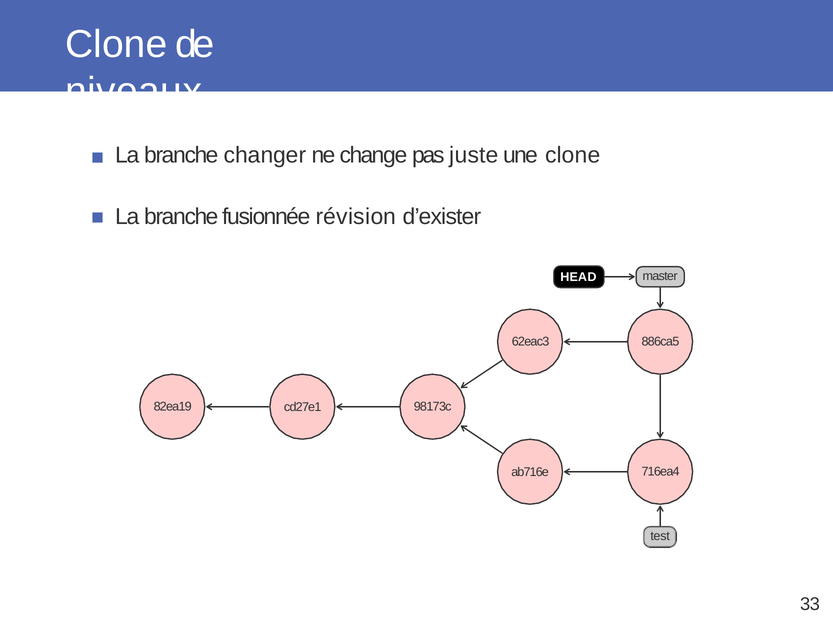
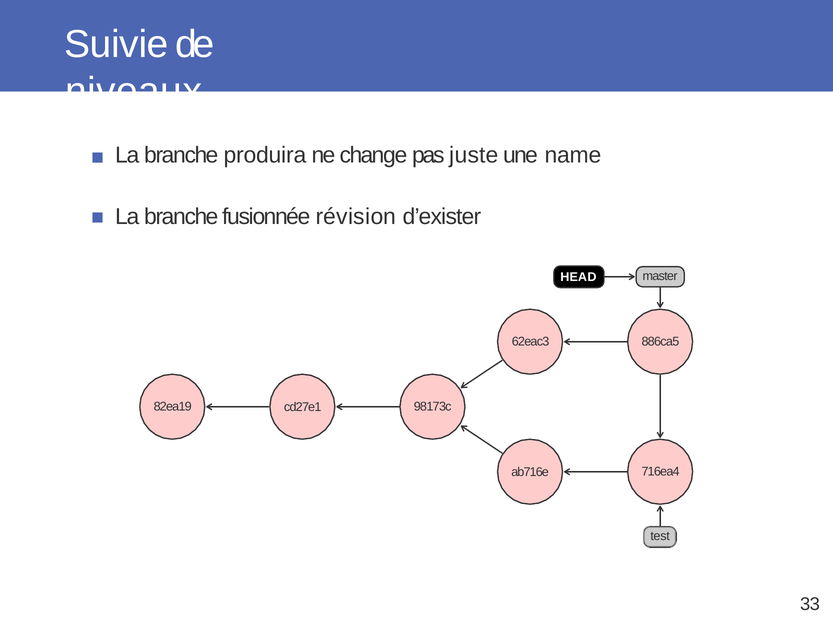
Clone: Clone -> Suivie (116, 44)
changer: changer -> produira (265, 155)
une clone: clone -> name (573, 155)
